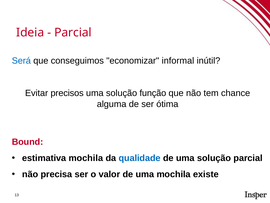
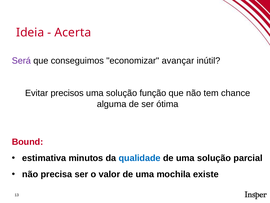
Parcial: Parcial -> Acerta (73, 32)
Será colour: blue -> purple (21, 61)
informal: informal -> avançar (178, 61)
estimativa mochila: mochila -> minutos (86, 158)
